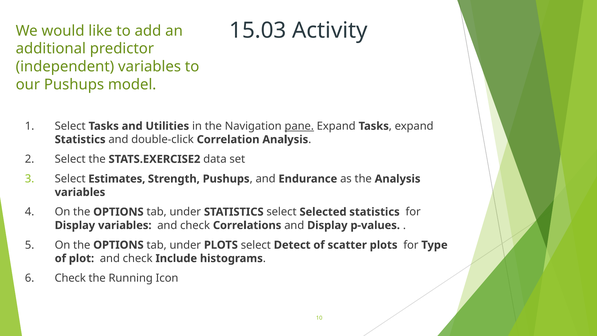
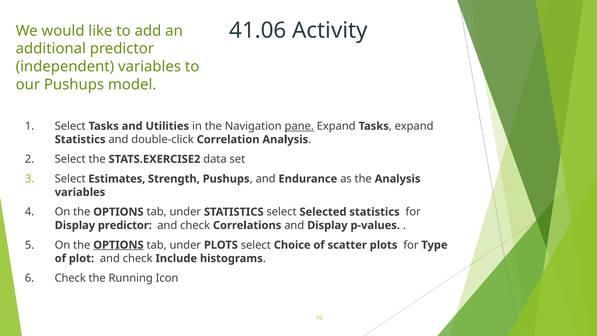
15.03: 15.03 -> 41.06 (258, 31)
Display variables: variables -> predictor (125, 225)
OPTIONS underline: none -> present (118, 245)
Detect: Detect -> Choice (292, 245)
